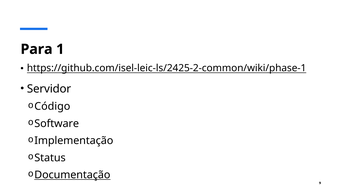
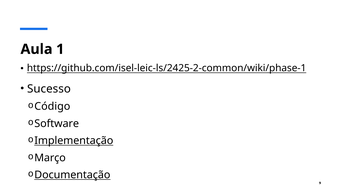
Para: Para -> Aula (36, 49)
Servidor: Servidor -> Sucesso (49, 89)
Implementação underline: none -> present (74, 141)
Status: Status -> Março (50, 158)
